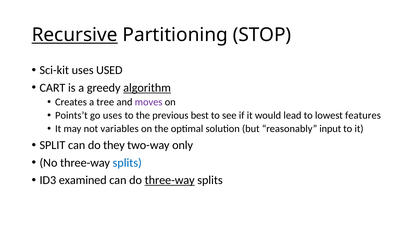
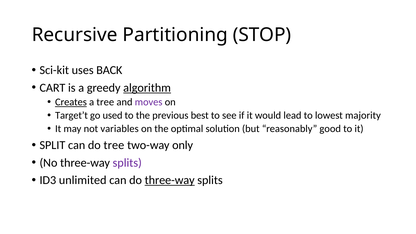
Recursive underline: present -> none (75, 35)
USED: USED -> BACK (109, 70)
Creates underline: none -> present (71, 102)
Points’t: Points’t -> Target’t (71, 115)
go uses: uses -> used (113, 115)
features: features -> majority (363, 115)
input: input -> good (330, 129)
do they: they -> tree (114, 145)
splits colour: blue -> purple (127, 163)
examined: examined -> unlimited (83, 180)
